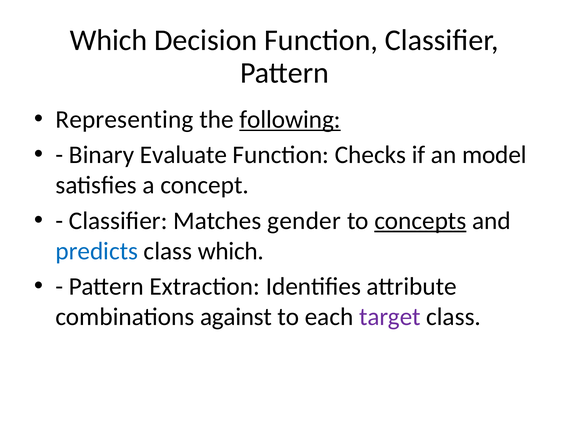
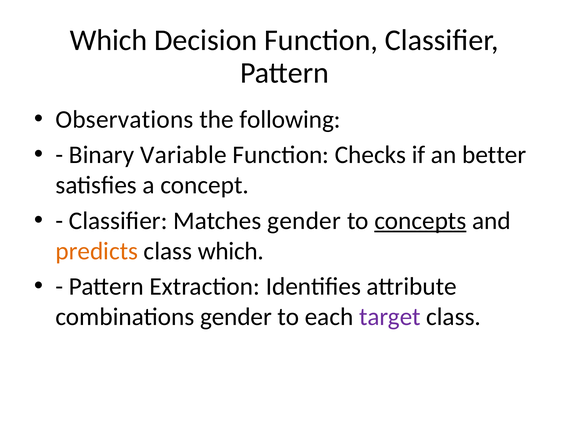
Representing: Representing -> Observations (124, 119)
following underline: present -> none (290, 119)
Evaluate: Evaluate -> Variable (183, 155)
model: model -> better (494, 155)
predicts colour: blue -> orange (97, 251)
combinations against: against -> gender (236, 317)
